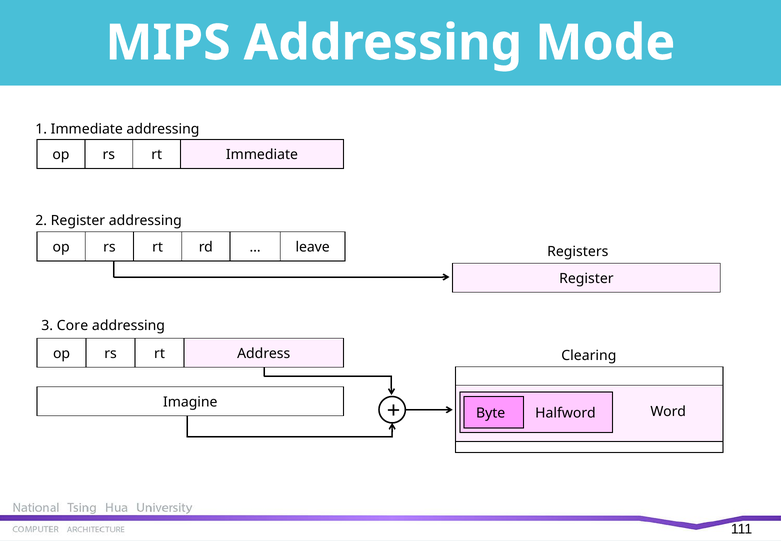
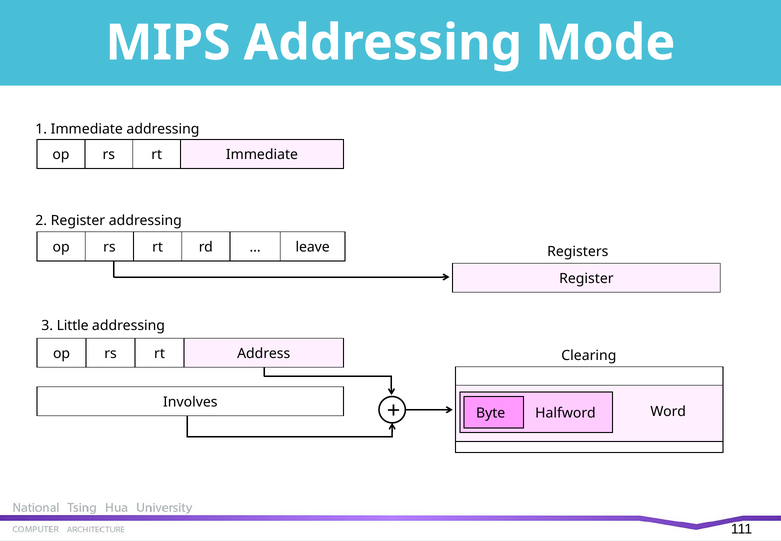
Core: Core -> Little (73, 325)
Imagine: Imagine -> Involves (190, 402)
